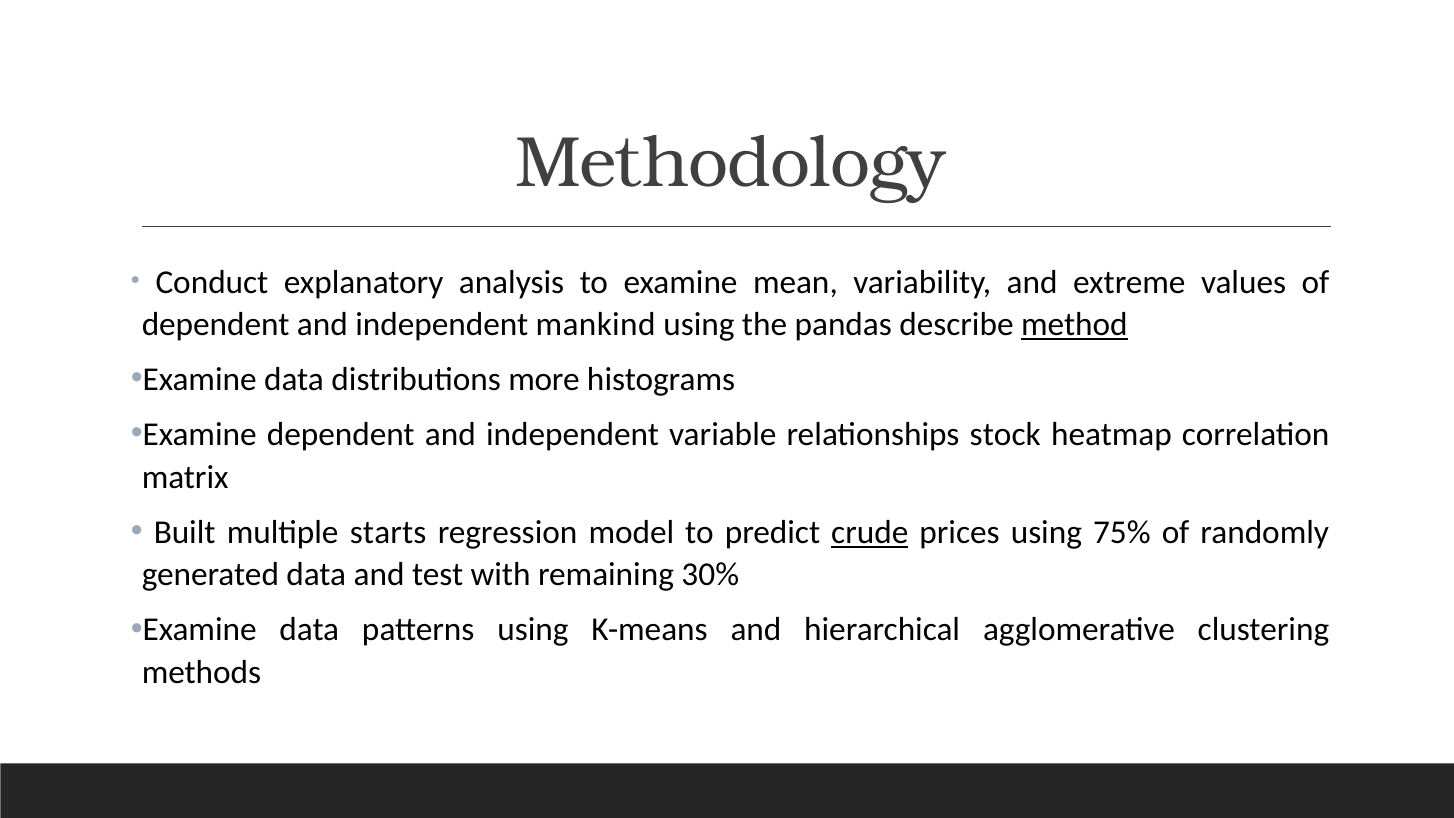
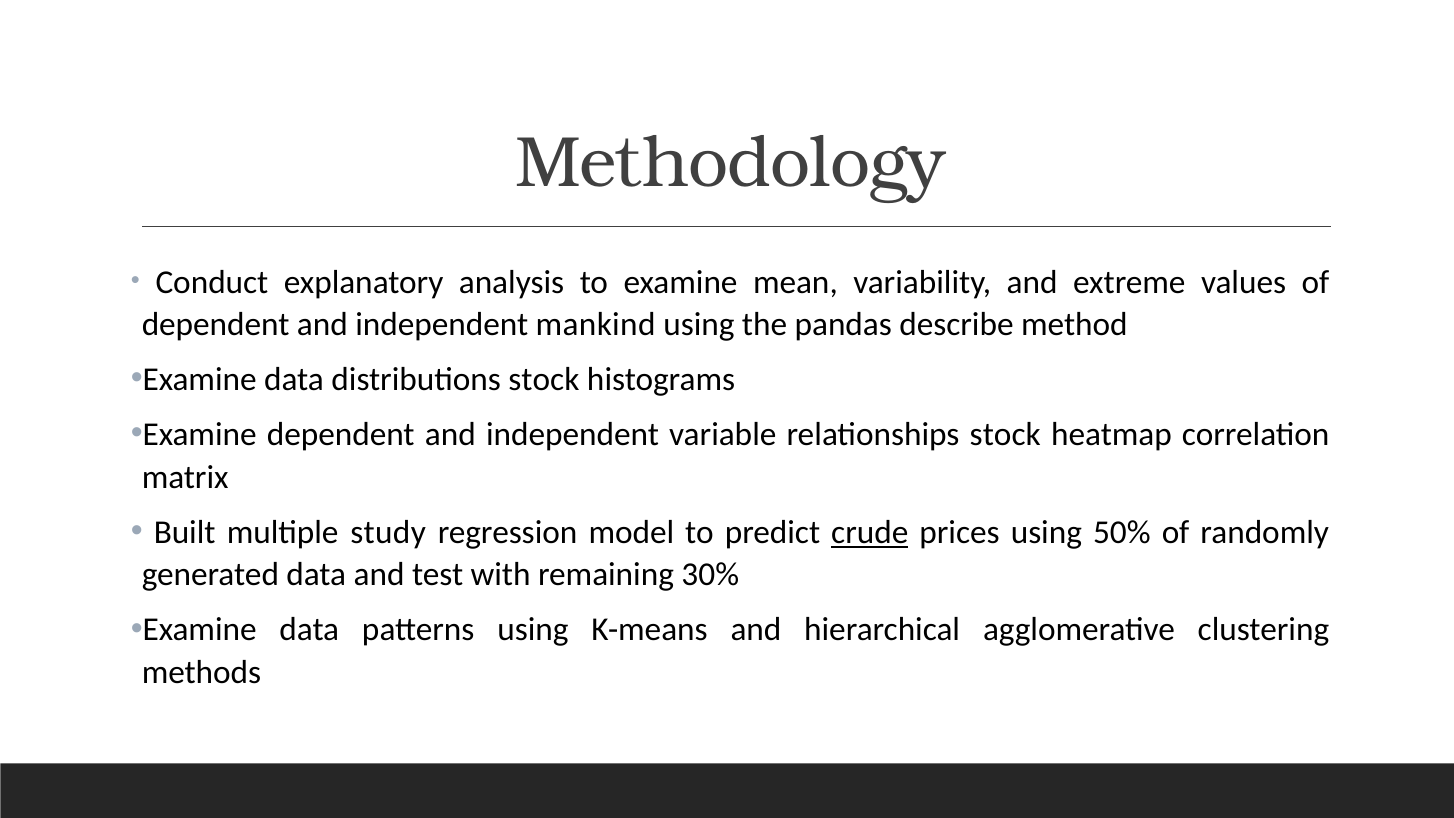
method underline: present -> none (1074, 325)
distributions more: more -> stock (544, 380)
starts: starts -> study (388, 532)
75%: 75% -> 50% (1122, 532)
